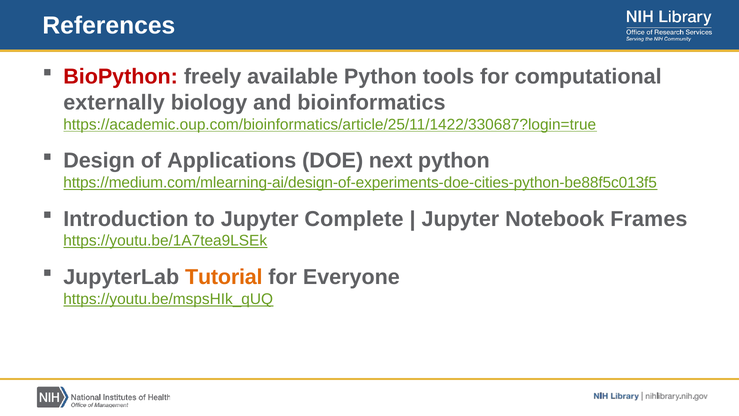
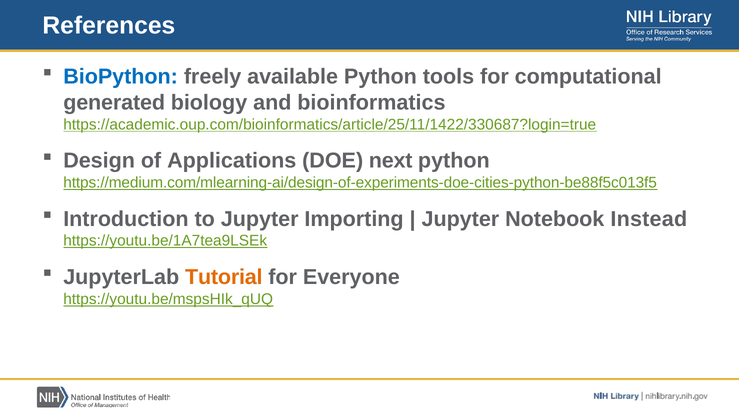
BioPython colour: red -> blue (121, 77)
externally: externally -> generated (114, 103)
Complete: Complete -> Importing (354, 219)
Frames: Frames -> Instead (649, 219)
